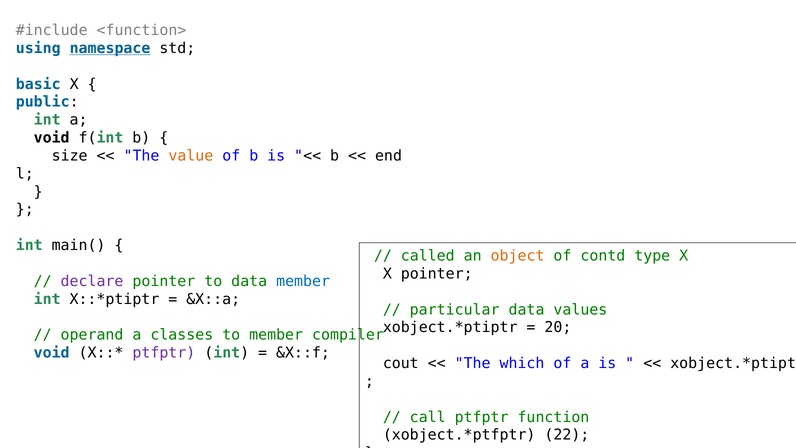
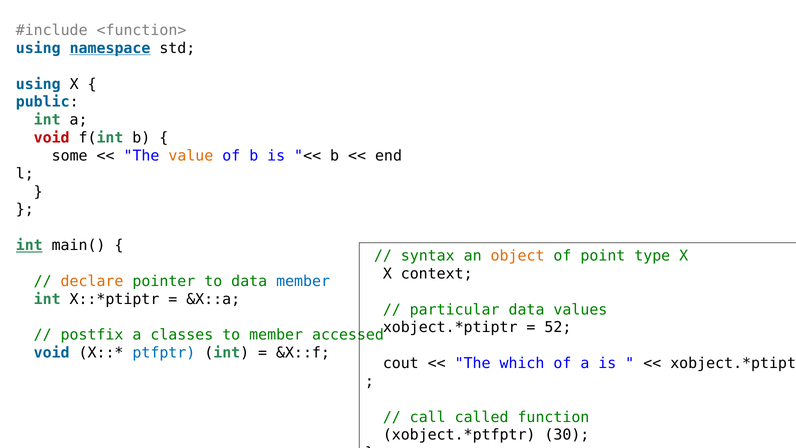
basic: basic -> using (38, 84)
void colour: black -> red (52, 138)
size: size -> some (70, 156)
int underline: none -> present (29, 245)
called: called -> syntax (428, 256)
contd: contd -> point (603, 256)
X pointer: pointer -> context (437, 274)
declare colour: purple -> orange (92, 281)
20: 20 -> 52 (558, 327)
operand: operand -> postfix (92, 335)
compiler: compiler -> accessed (348, 335)
ptfptr colour: purple -> blue (164, 353)
call ptfptr: ptfptr -> called (482, 417)
22: 22 -> 30 (567, 435)
